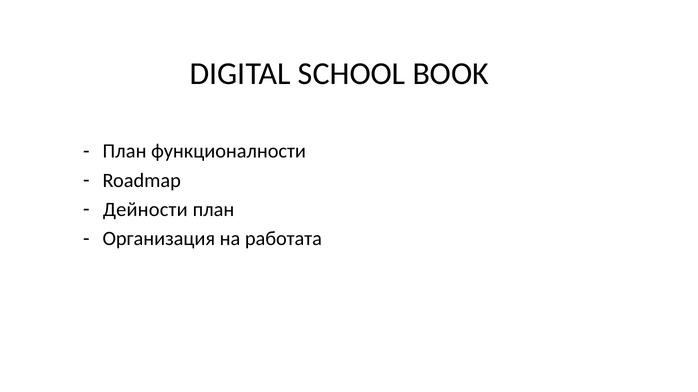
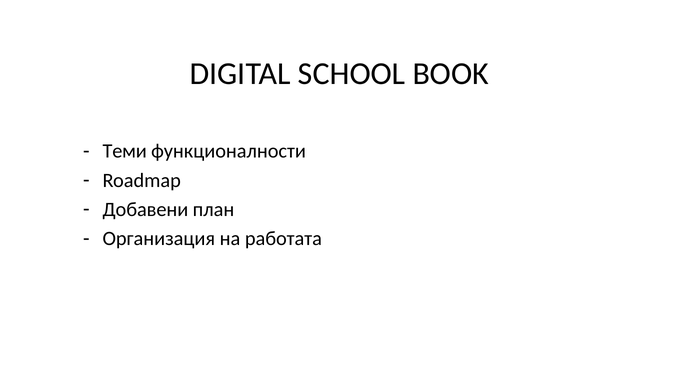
План: План -> Теми (125, 151)
Дейности: Дейности -> Добавени (145, 210)
